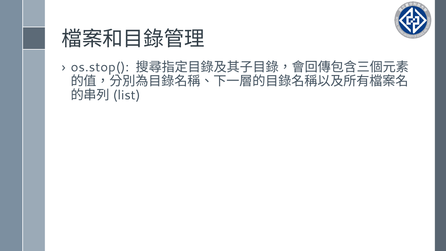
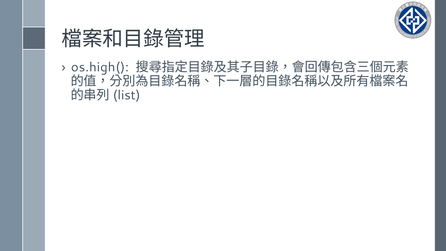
os.stop(: os.stop( -> os.high( (100, 67)
